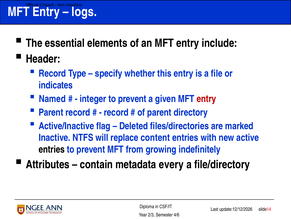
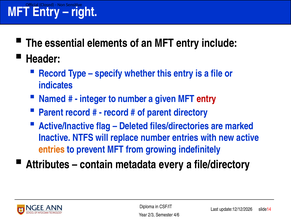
logs: logs -> right (84, 12)
integer to prevent: prevent -> number (132, 98)
replace content: content -> number (155, 137)
entries colour: black -> orange (52, 149)
